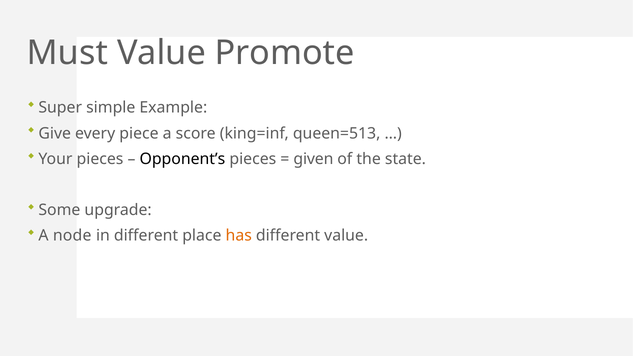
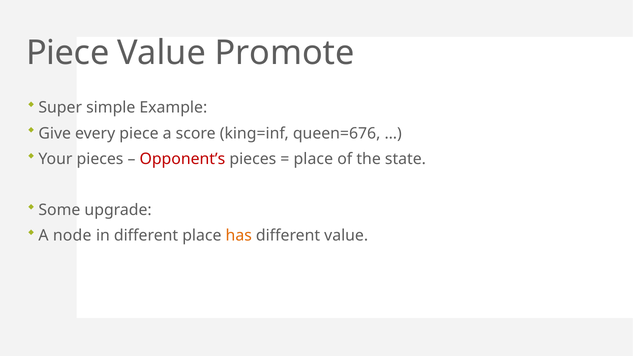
Must: Must -> Piece (68, 53)
queen=513: queen=513 -> queen=676 (337, 133)
Opponent’s colour: black -> red (182, 159)
given: given -> place (313, 159)
